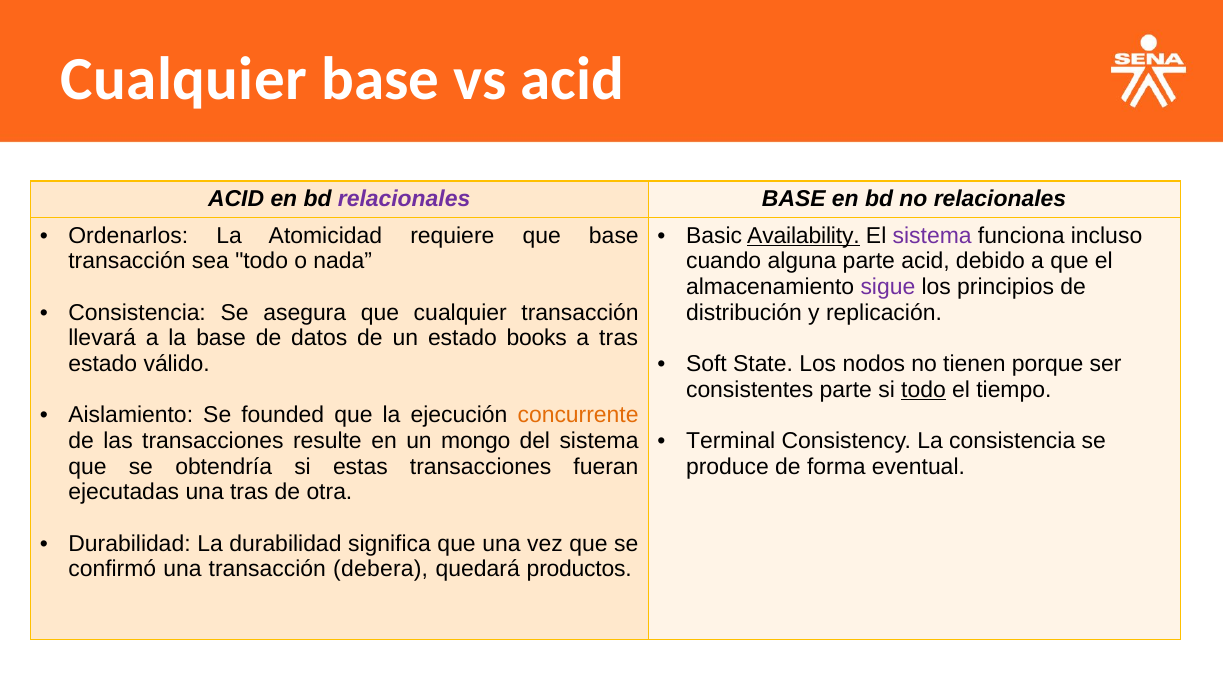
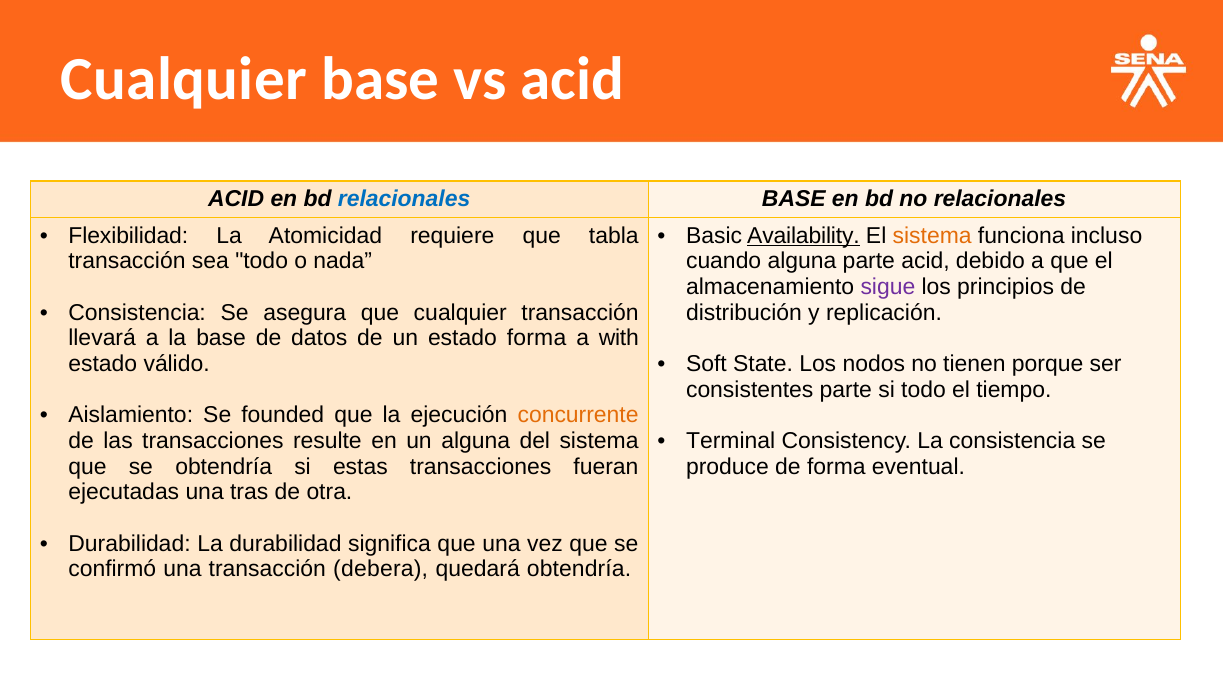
relacionales colour: purple -> blue (404, 199)
Ordenarlos: Ordenarlos -> Flexibilidad (128, 236)
que base: base -> tabla (614, 236)
sistema colour: purple -> orange (932, 236)
estado books: books -> forma (537, 338)
a tras: tras -> with (619, 338)
todo underline: present -> none (923, 390)
un mongo: mongo -> alguna (476, 441)
quedará productos: productos -> obtendría (579, 569)
